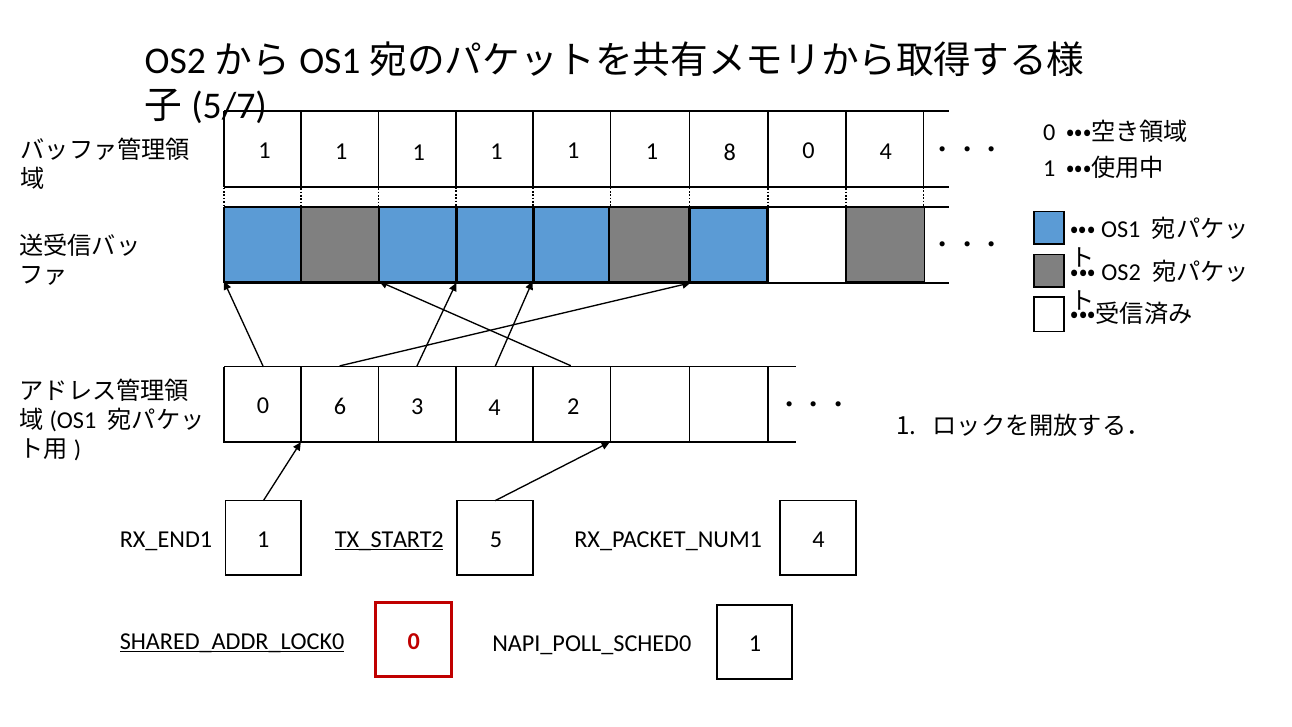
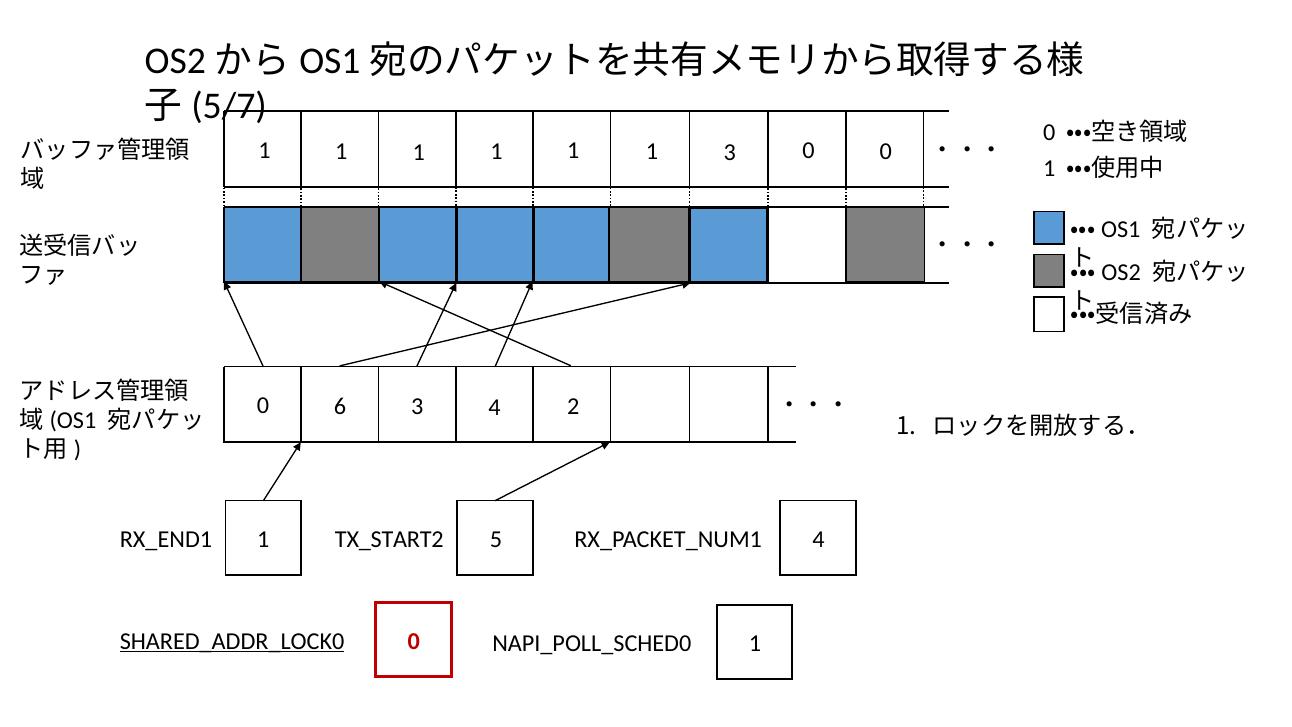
1 8: 8 -> 3 (730, 152)
1 0 4: 4 -> 0 (886, 152)
TX_START2 underline: present -> none (389, 539)
